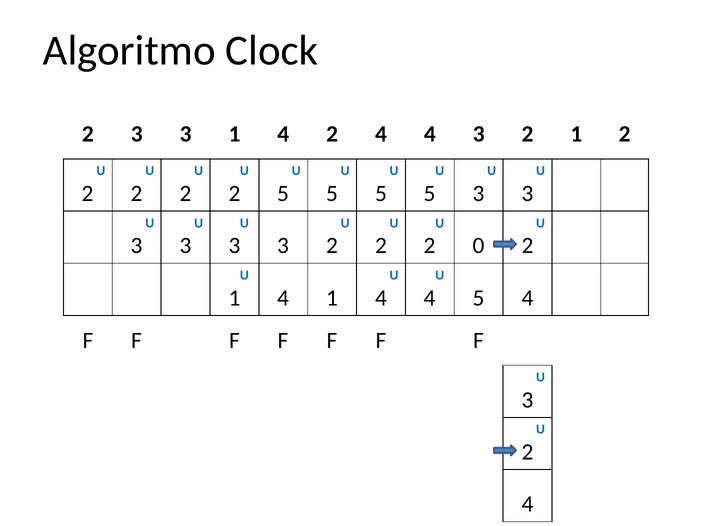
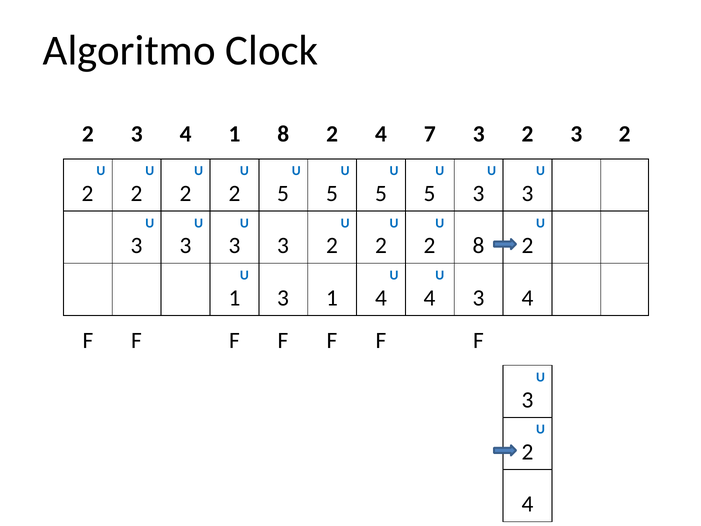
2 3 3: 3 -> 4 (186, 134)
4: 4 -> 8 (283, 134)
4 4: 4 -> 7 (430, 134)
3 2 1: 1 -> 3 (576, 134)
2 0: 0 -> 8 (479, 246)
4: 4 -> 3 (283, 298)
4 5: 5 -> 3 (479, 298)
